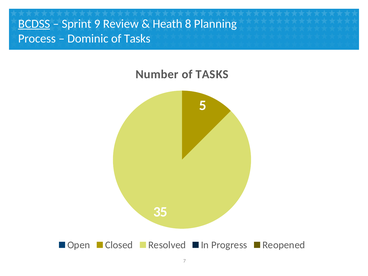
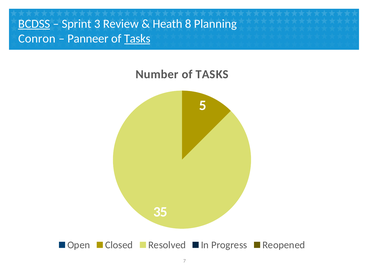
9: 9 -> 3 (97, 24)
Process: Process -> Conron (37, 39)
Dominic: Dominic -> Panneer (88, 39)
Tasks underline: none -> present (137, 39)
